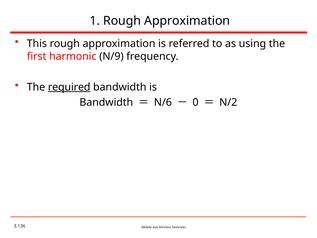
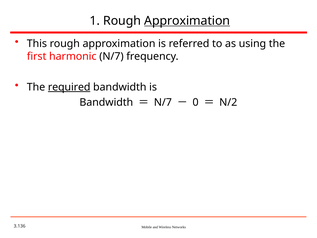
Approximation underline: none -> present (187, 21)
harmonic N/9: N/9 -> N/7 (111, 56)
N/6: N/6 -> N/7 (163, 102)
